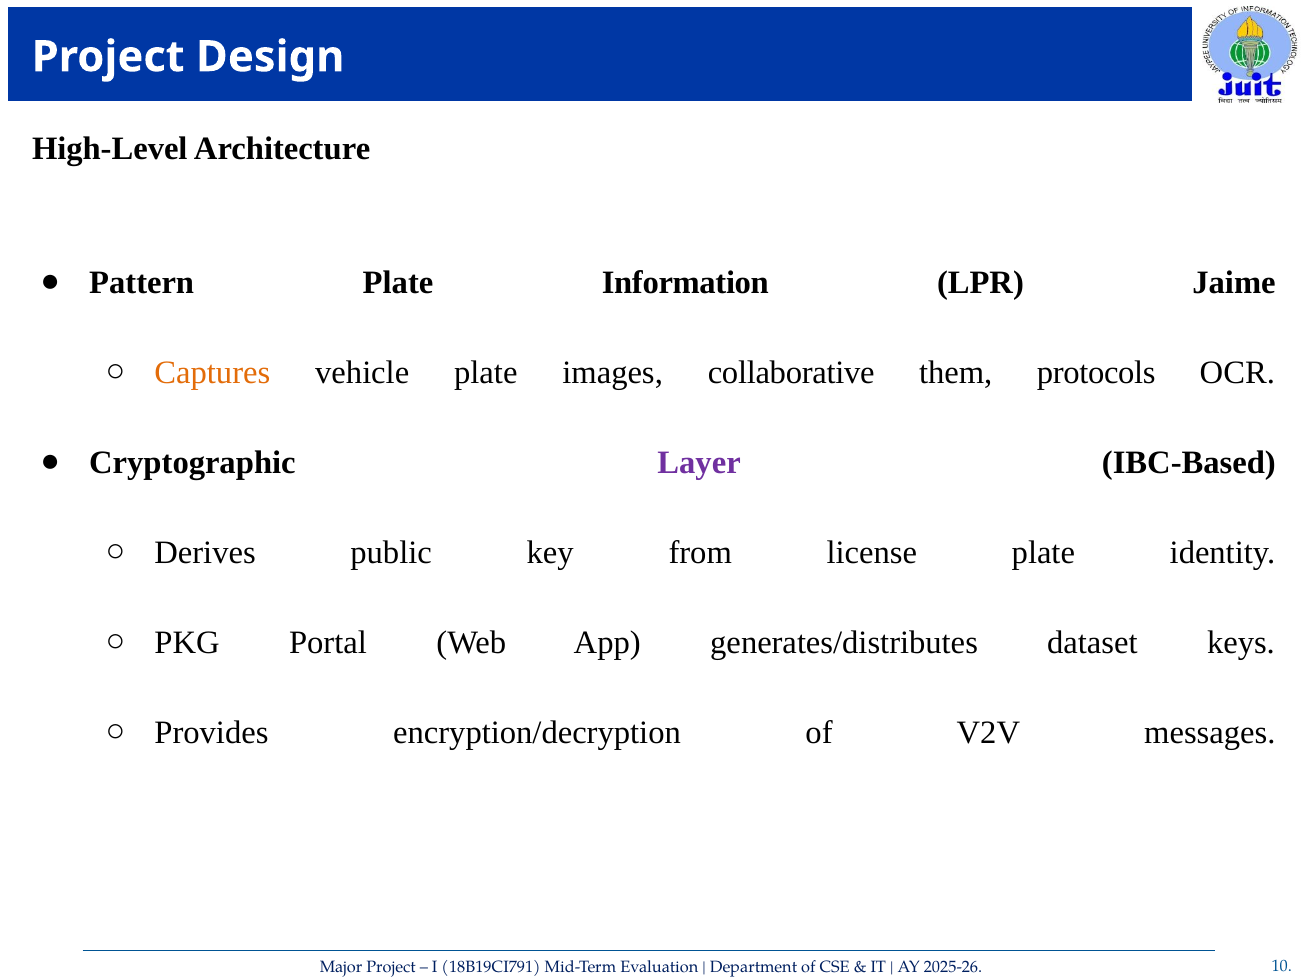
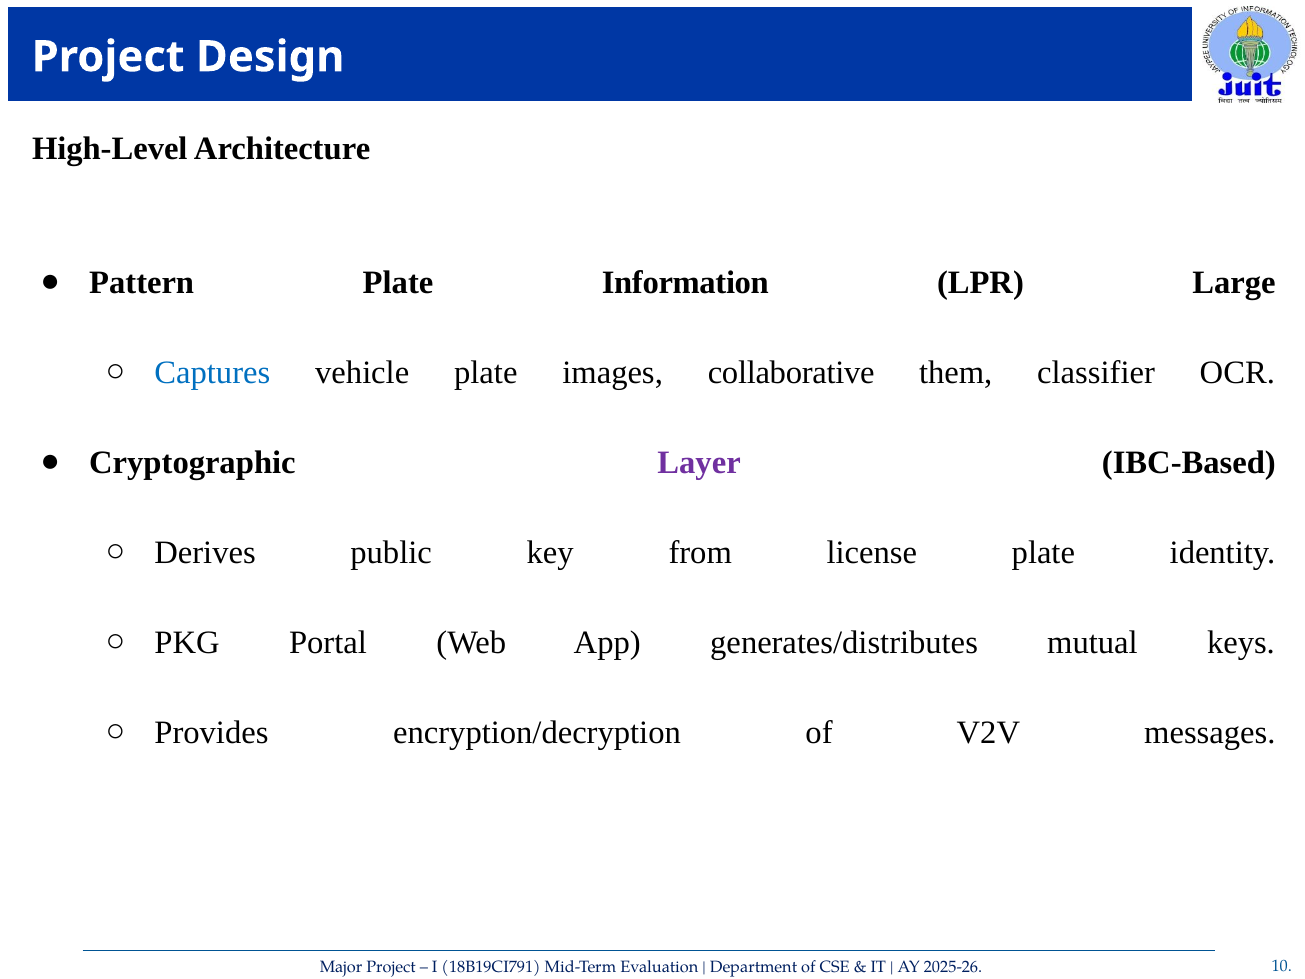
Jaime: Jaime -> Large (1234, 282)
Captures colour: orange -> blue (212, 373)
protocols: protocols -> classifier (1096, 373)
dataset: dataset -> mutual (1092, 643)
